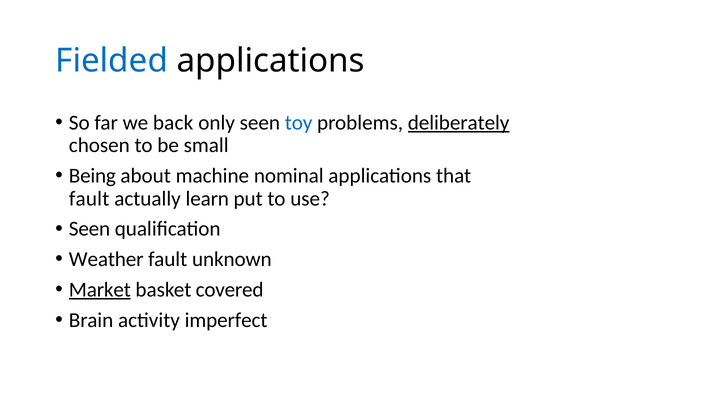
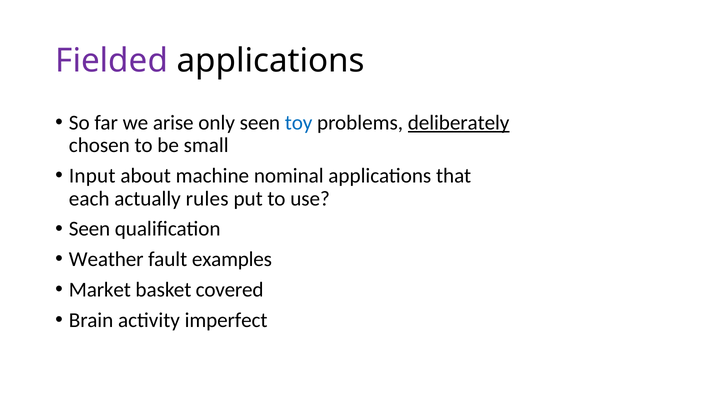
Fielded colour: blue -> purple (112, 61)
back: back -> arise (173, 123)
Being: Being -> Input (92, 176)
fault: fault -> each (89, 198)
learn: learn -> rules (207, 198)
unknown: unknown -> examples (232, 259)
Market underline: present -> none (100, 290)
